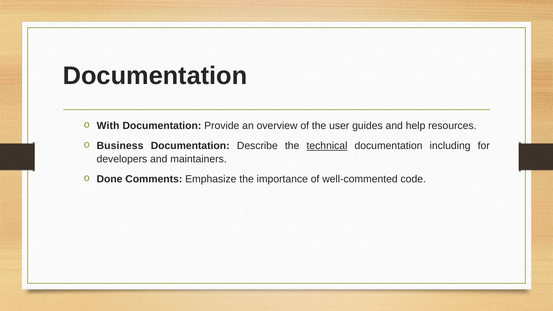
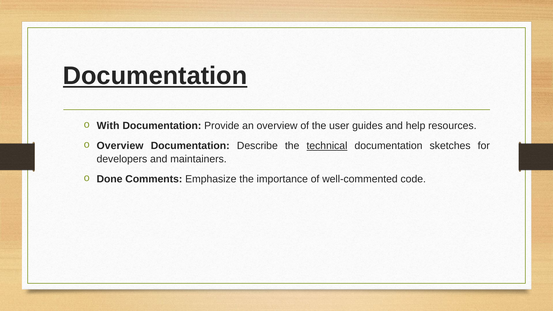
Documentation underline: none -> present (155, 76)
Business: Business -> Overview (120, 146)
including: including -> sketches (450, 146)
